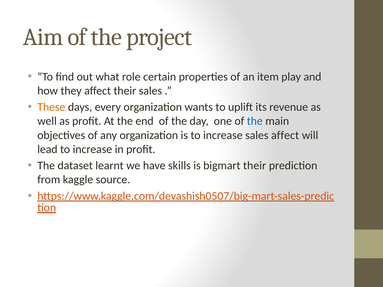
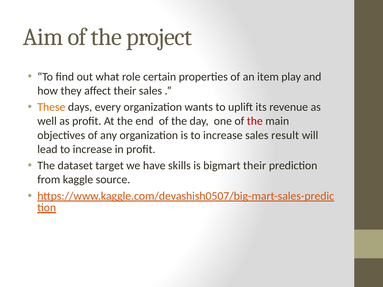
the colour: blue -> red (255, 121)
sales affect: affect -> result (285, 135)
learnt: learnt -> target (110, 166)
